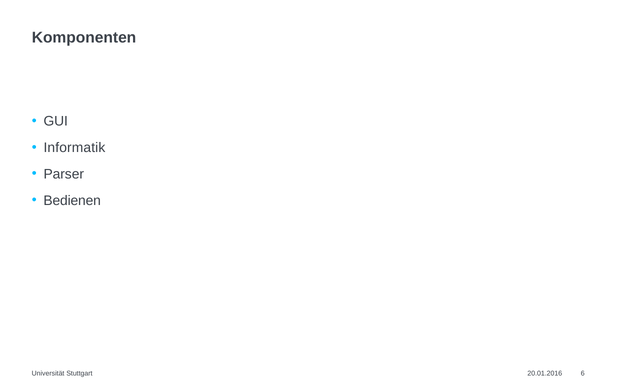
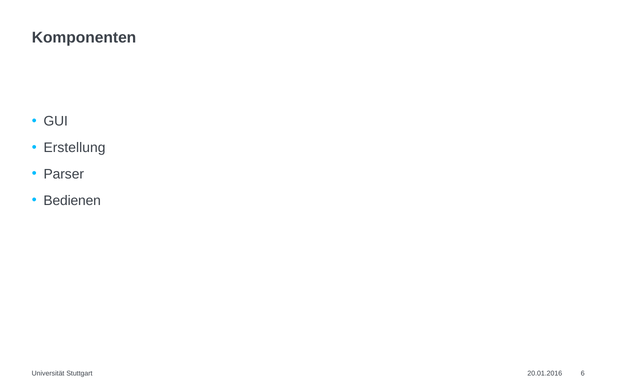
Informatik: Informatik -> Erstellung (74, 148)
